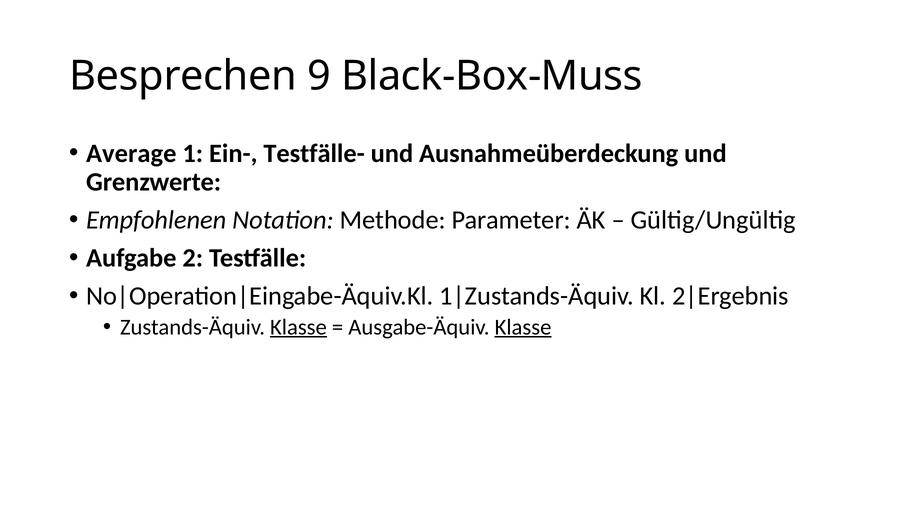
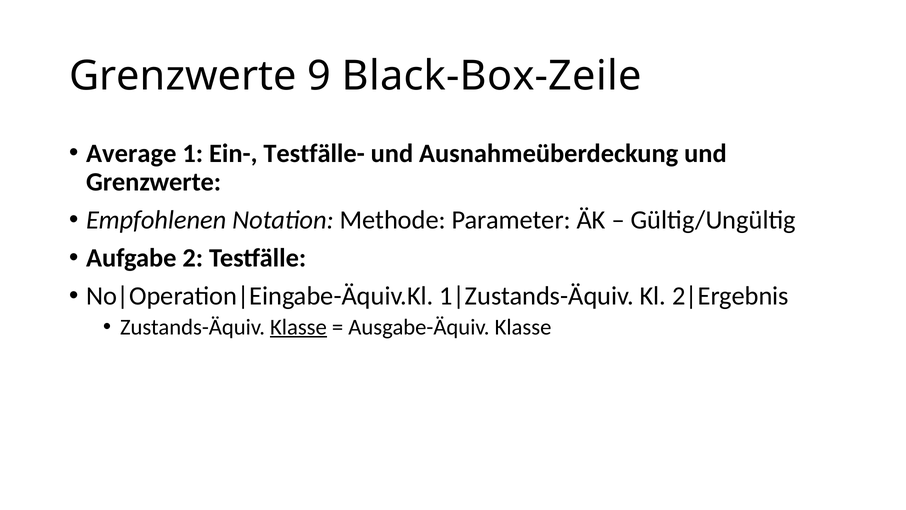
Besprechen: Besprechen -> Grenzwerte (183, 76)
Black-Box-Muss: Black-Box-Muss -> Black-Box-Zeile (492, 76)
Klasse underline: present -> none (523, 327)
